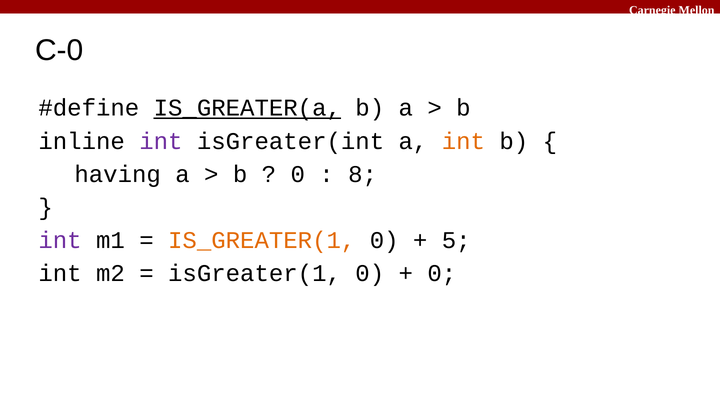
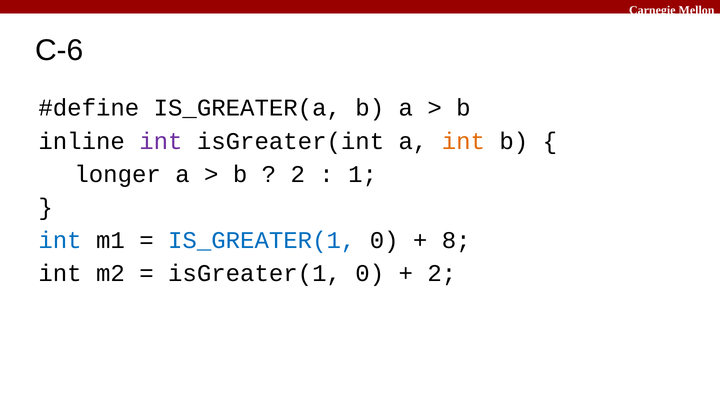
C-0: C-0 -> C-6 (59, 50)
IS_GREATER(a underline: present -> none (247, 108)
having: having -> longer (118, 174)
0: 0 -> 2 (298, 174)
8: 8 -> 1 (363, 174)
int colour: purple -> blue (60, 240)
IS_GREATER(1 colour: orange -> blue (262, 240)
5: 5 -> 8 (456, 240)
0: 0 -> 2 (442, 274)
